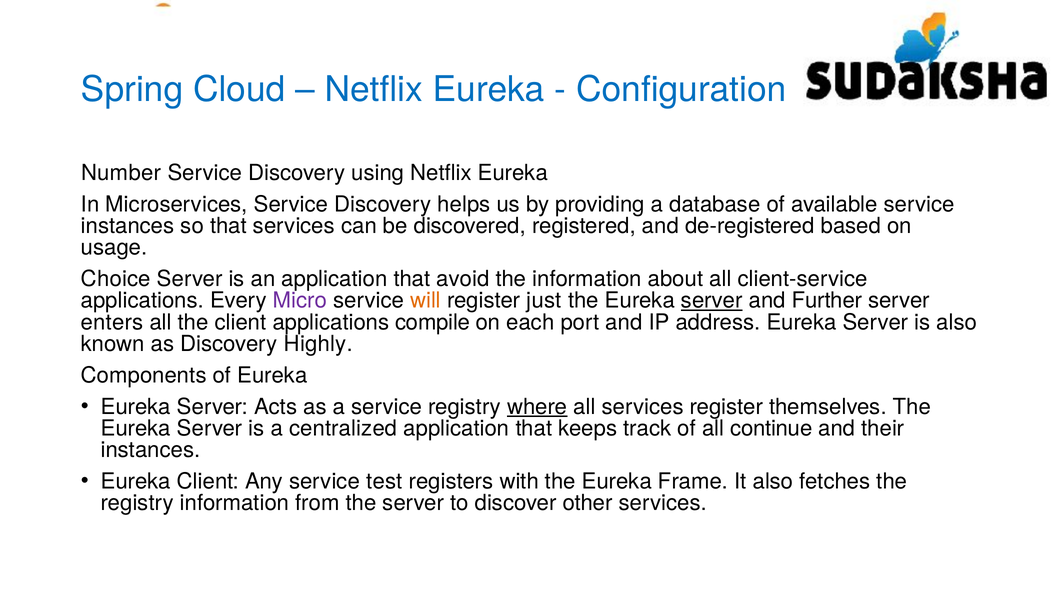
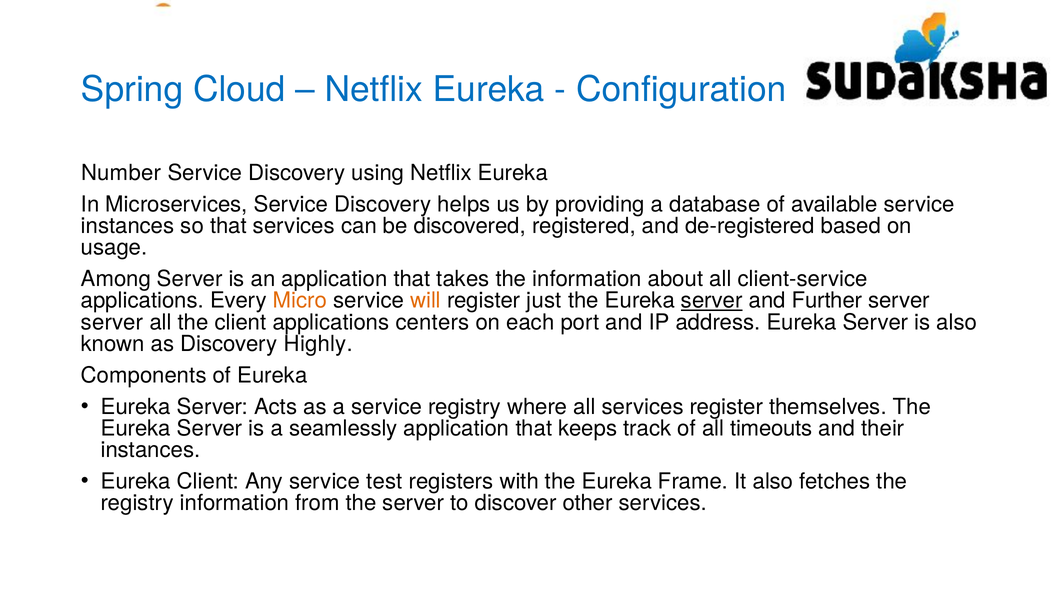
Choice: Choice -> Among (116, 279)
avoid: avoid -> takes (463, 279)
Micro colour: purple -> orange (300, 300)
enters: enters -> server (112, 322)
compile: compile -> centers (432, 322)
where underline: present -> none (537, 406)
centralized: centralized -> seamlessly (343, 428)
continue: continue -> timeouts (771, 428)
